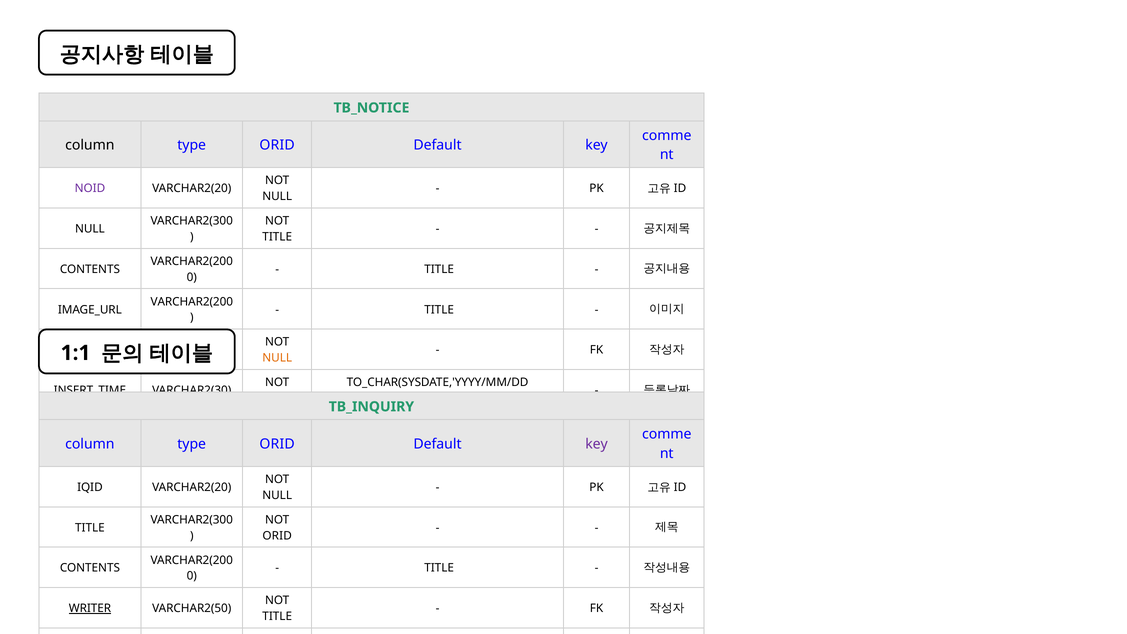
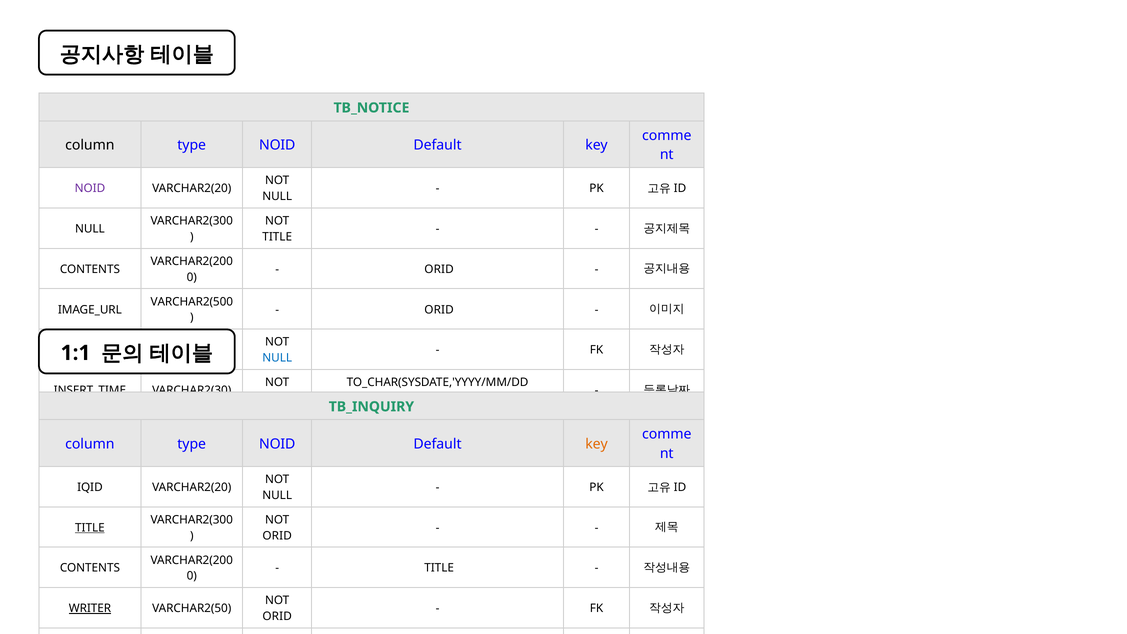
ORID: ORID -> NOID (277, 145)
TITLE: TITLE -> ORID (439, 269)
VARCHAR2(200: VARCHAR2(200 -> VARCHAR2(500 (192, 302)
TITLE: TITLE -> ORID (439, 310)
NULL colour: orange -> blue (277, 358)
ORID: ORID -> NOID (277, 444)
key colour: purple -> orange (597, 444)
TITLE underline: none -> present (90, 528)
TITLE: TITLE -> ORID (277, 616)
